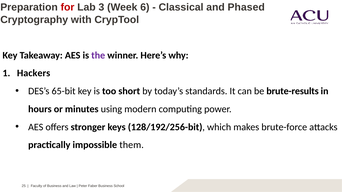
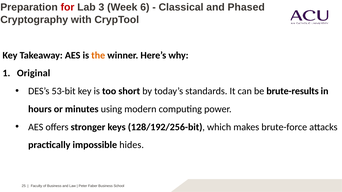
the colour: purple -> orange (98, 55)
Hackers: Hackers -> Original (34, 73)
65-bit: 65-bit -> 53-bit (64, 91)
them: them -> hides (132, 145)
